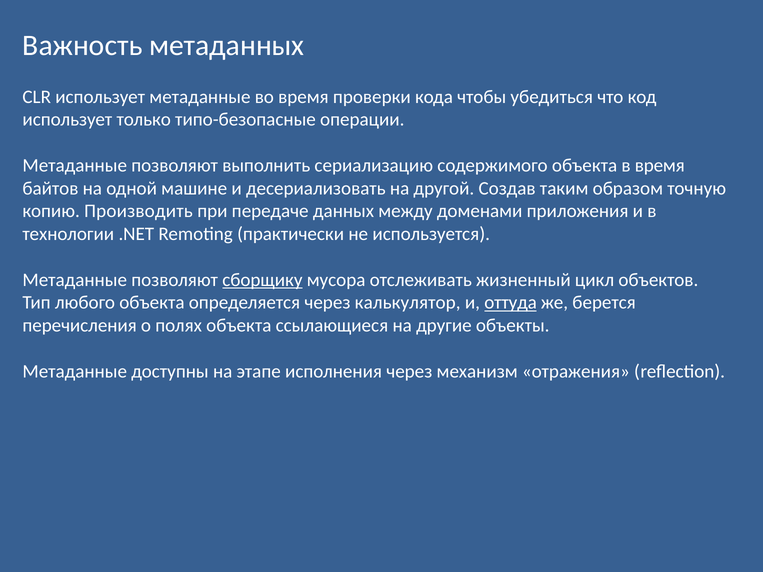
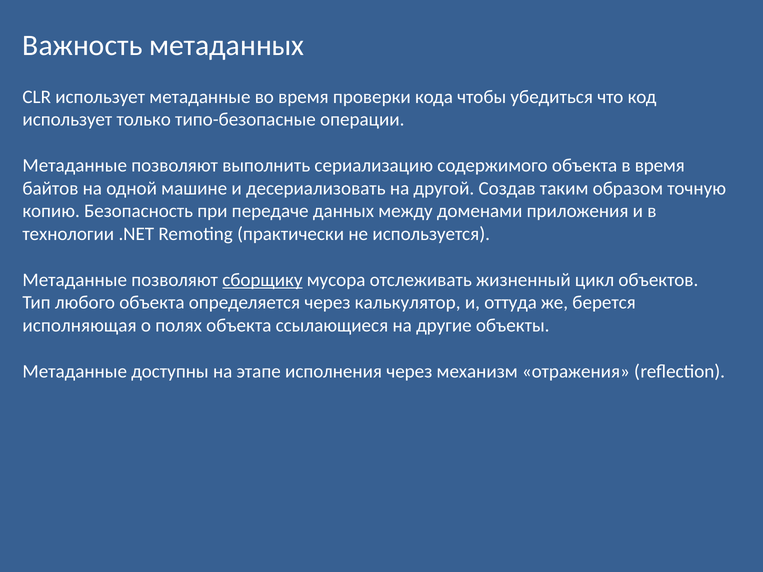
Производить: Производить -> Безопасность (139, 211)
оттуда underline: present -> none (511, 303)
перечисления: перечисления -> исполняющая (80, 326)
